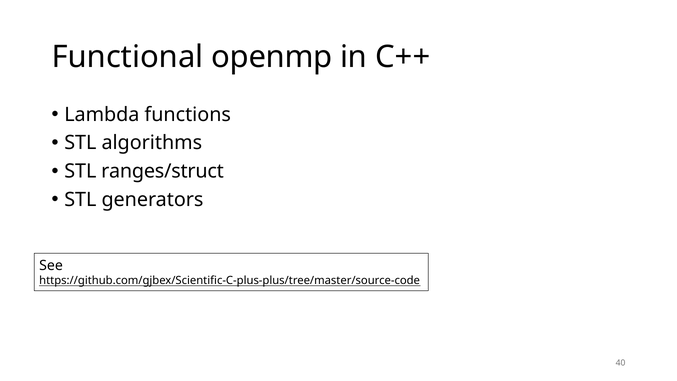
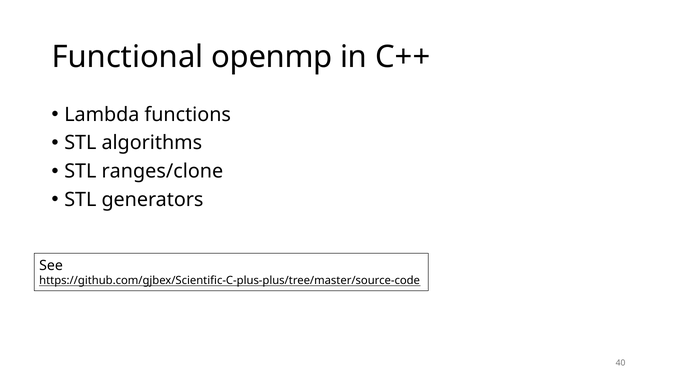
ranges/struct: ranges/struct -> ranges/clone (162, 171)
